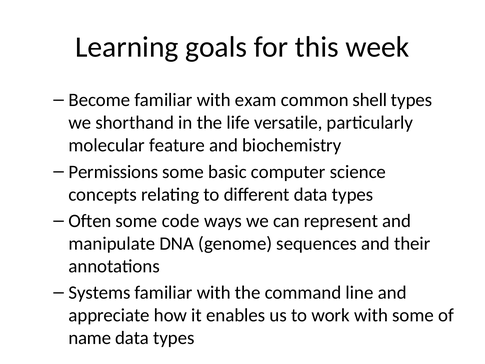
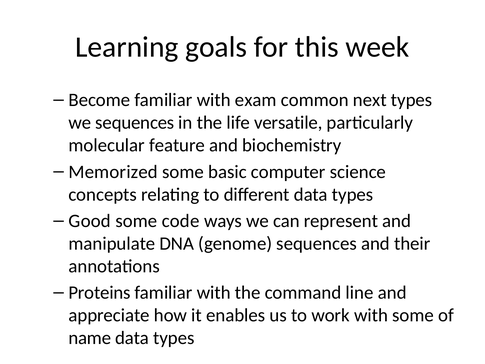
shell: shell -> next (370, 100)
we shorthand: shorthand -> sequences (135, 123)
Permissions: Permissions -> Memorized (113, 172)
Often: Often -> Good (90, 221)
Systems: Systems -> Proteins (99, 292)
